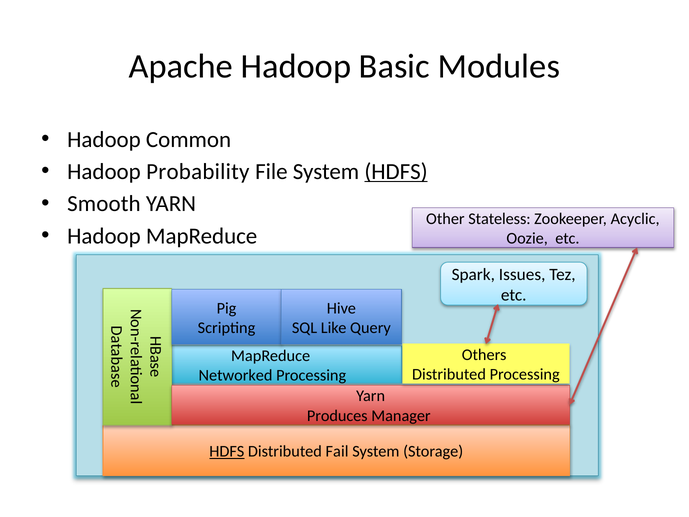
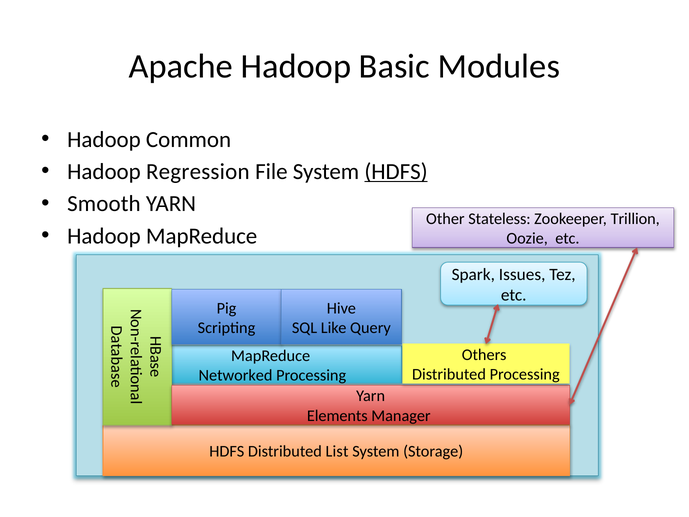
Probability: Probability -> Regression (198, 172)
Acyclic: Acyclic -> Trillion (635, 219)
Produces: Produces -> Elements (337, 415)
HDFS underline: present -> none (227, 451)
Fail: Fail -> List (337, 451)
